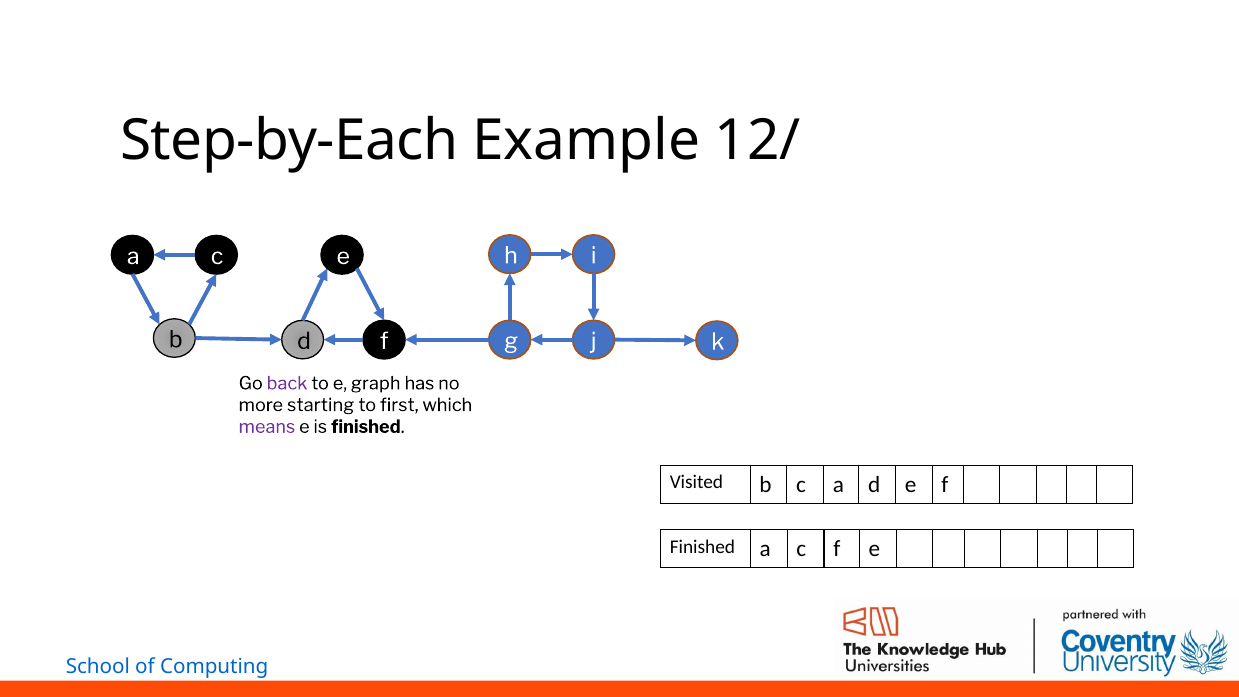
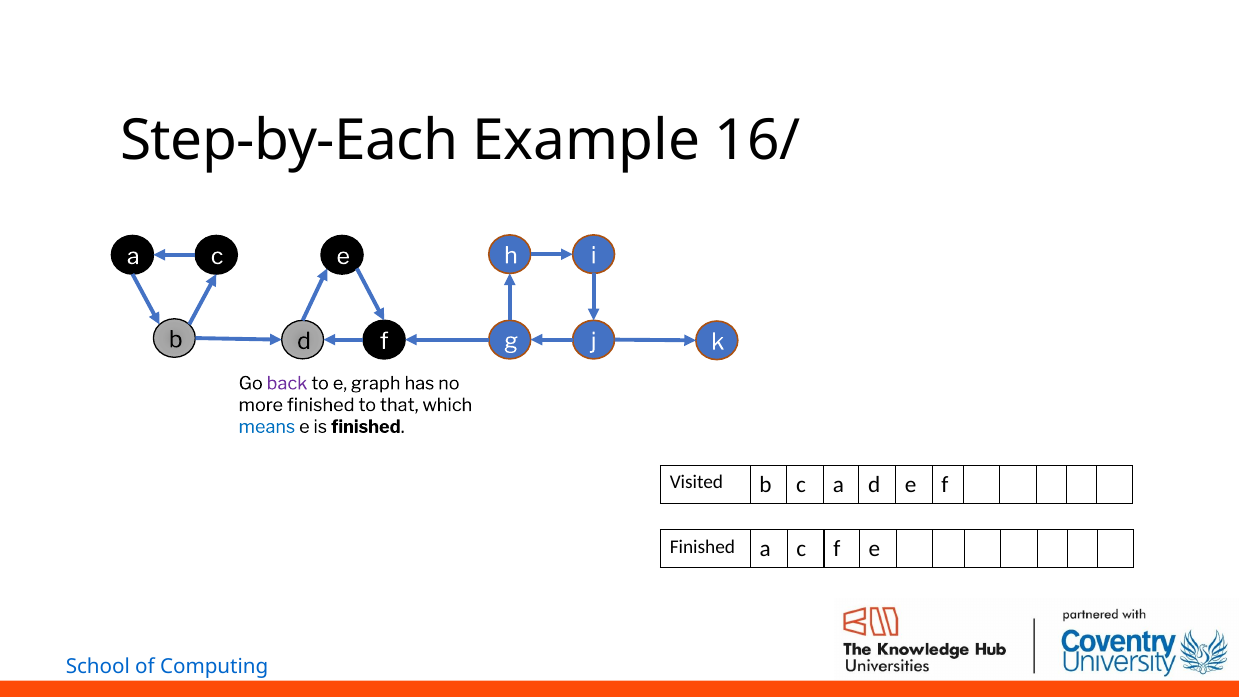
12/: 12/ -> 16/ (758, 141)
more starting: starting -> finished (321, 405)
first: first -> that (399, 405)
means colour: purple -> blue (267, 427)
